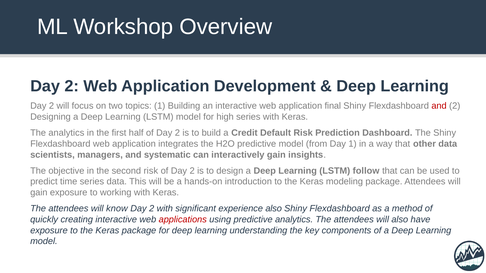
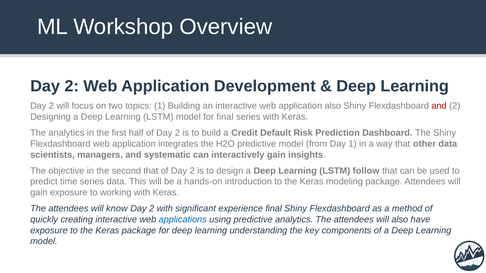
application final: final -> also (333, 106)
for high: high -> final (225, 117)
second risk: risk -> that (151, 171)
experience also: also -> final (274, 209)
applications colour: red -> blue (183, 220)
